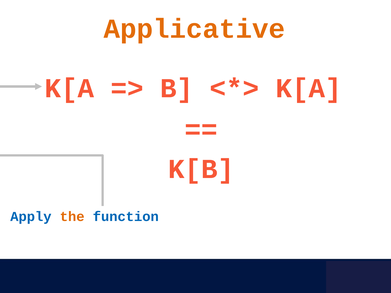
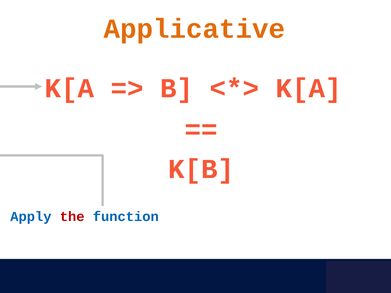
the colour: orange -> red (72, 217)
